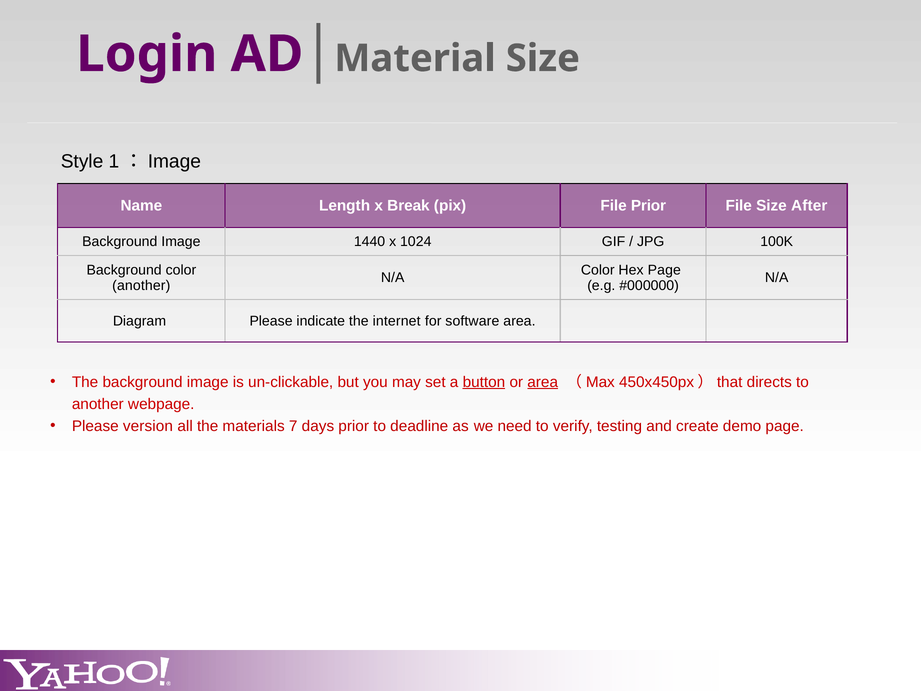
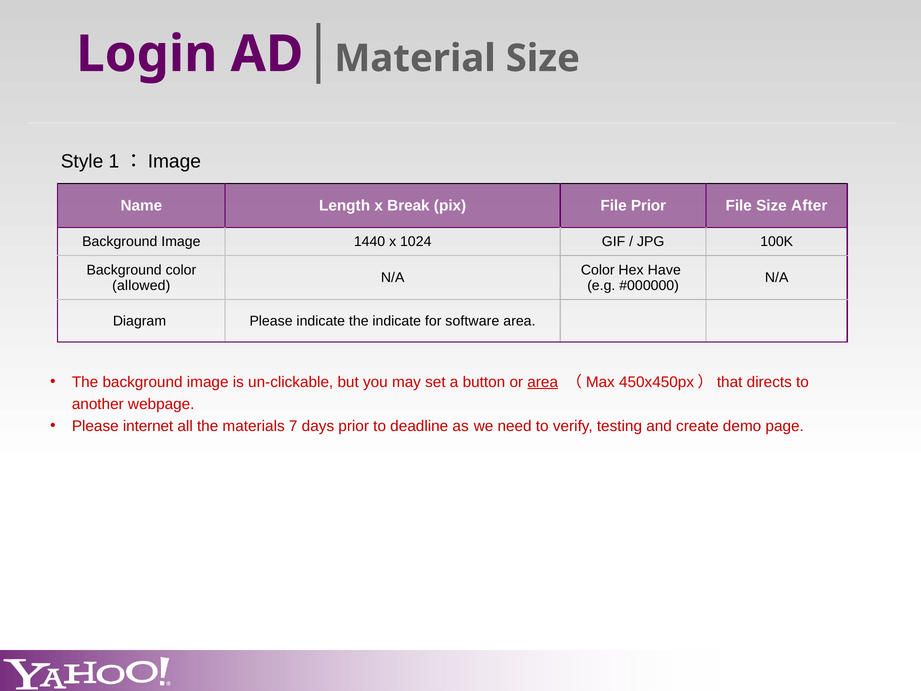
Hex Page: Page -> Have (664, 270)
another: another -> allowed (141, 286)
the internet: internet -> indicate (397, 321)
button underline: present -> none (484, 382)
version: version -> internet (148, 426)
